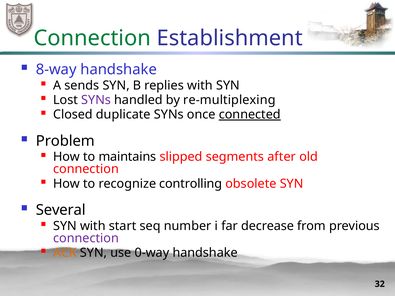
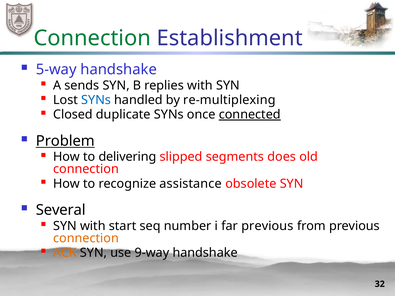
8-way: 8-way -> 5-way (56, 70)
SYNs colour: purple -> blue (96, 100)
Problem underline: none -> present (65, 141)
maintains: maintains -> delivering (127, 157)
after: after -> does (282, 157)
controlling: controlling -> assistance (191, 184)
far decrease: decrease -> previous (267, 226)
connection colour: purple -> orange (86, 238)
0-way: 0-way -> 9-way (152, 253)
